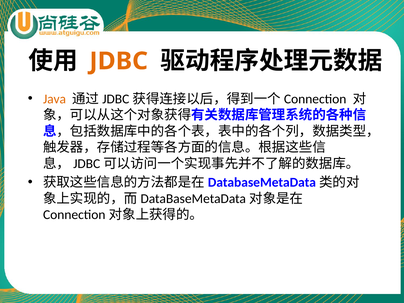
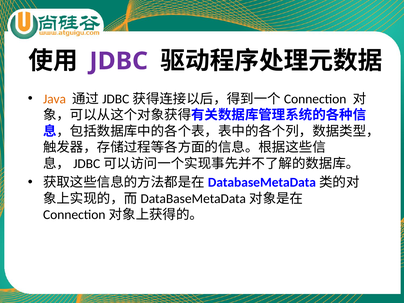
JDBC colour: orange -> purple (119, 61)
